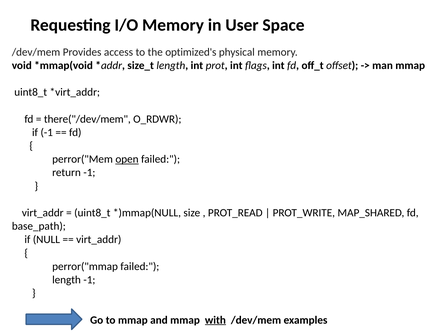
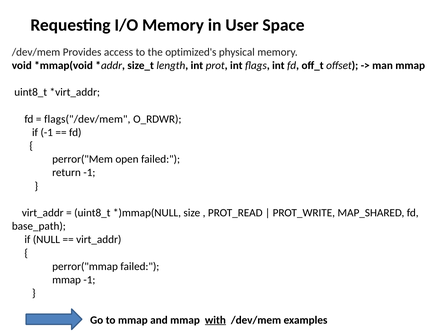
there("/dev/mem: there("/dev/mem -> flags("/dev/mem (87, 119)
open underline: present -> none (127, 159)
length: length -> mmap (67, 280)
